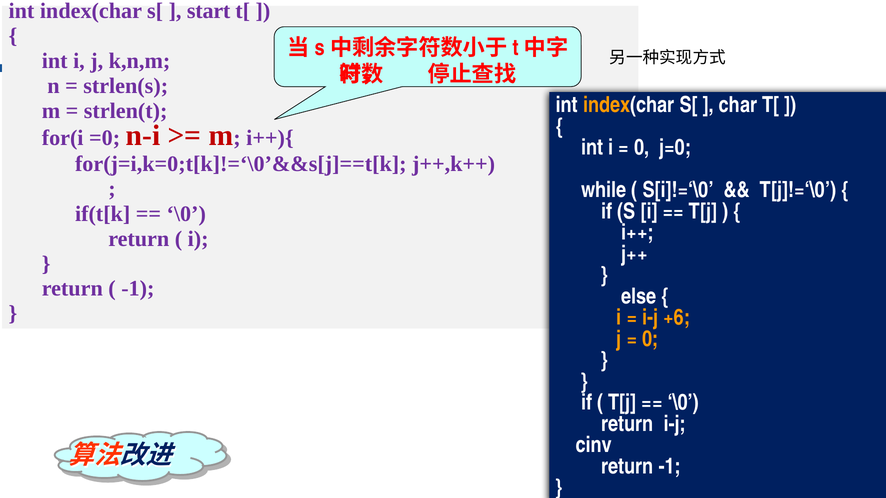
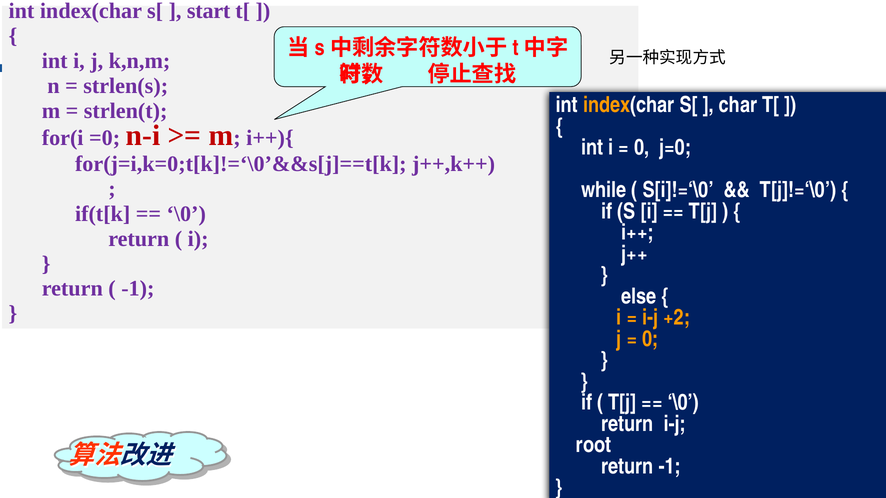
+6: +6 -> +2 (677, 318)
cinv: cinv -> root (594, 445)
